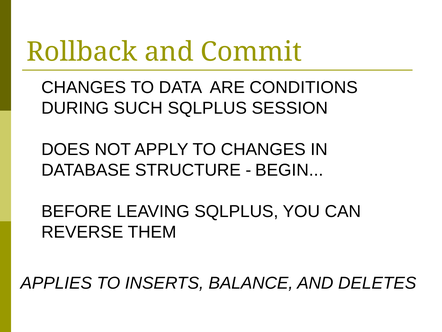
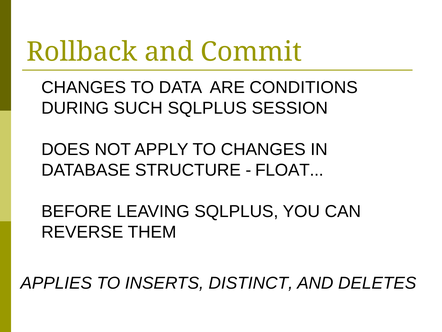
BEGIN: BEGIN -> FLOAT (289, 170)
BALANCE: BALANCE -> DISTINCT (251, 283)
